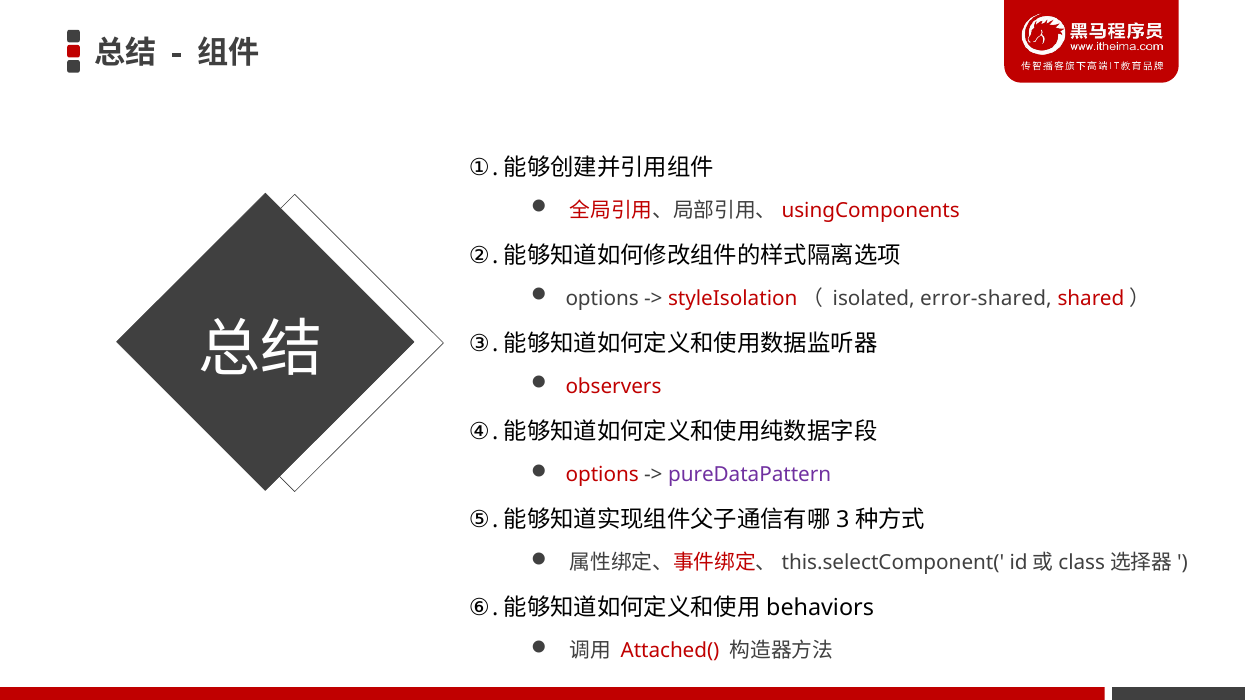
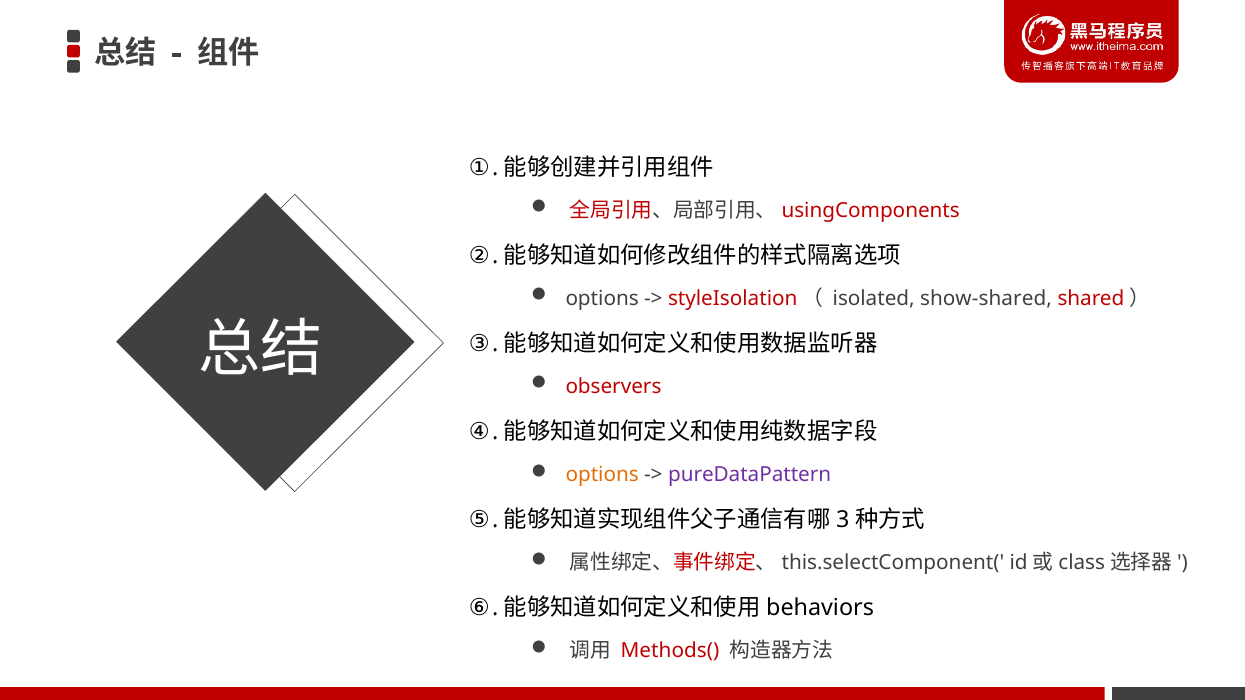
error-shared: error-shared -> show-shared (986, 298)
options colour: red -> orange (602, 475)
Attached(: Attached( -> Methods( (670, 651)
